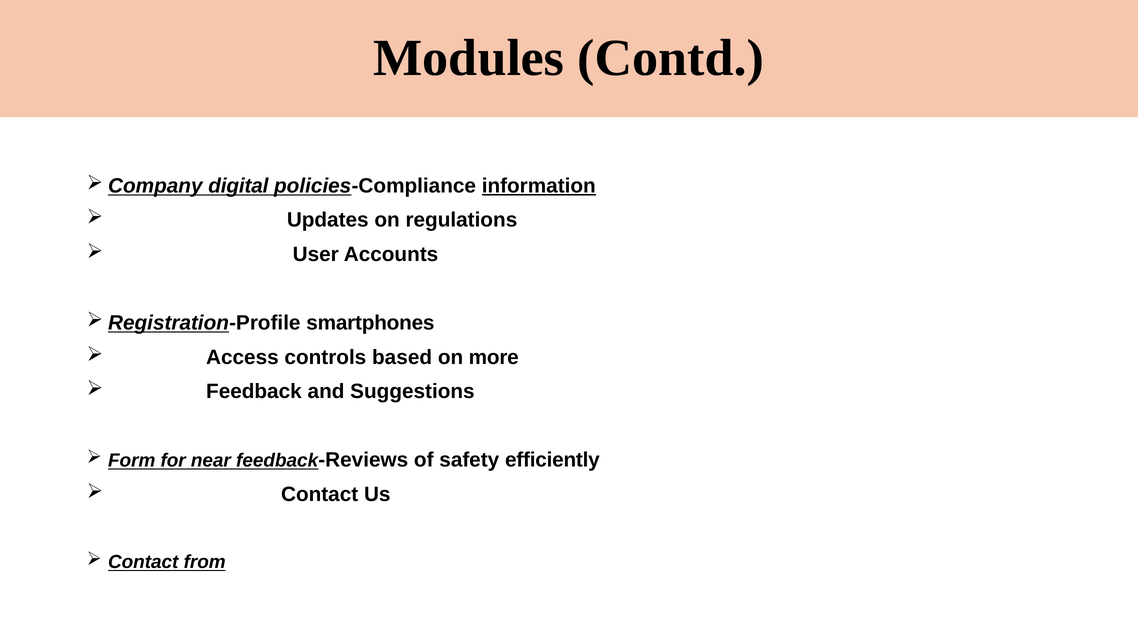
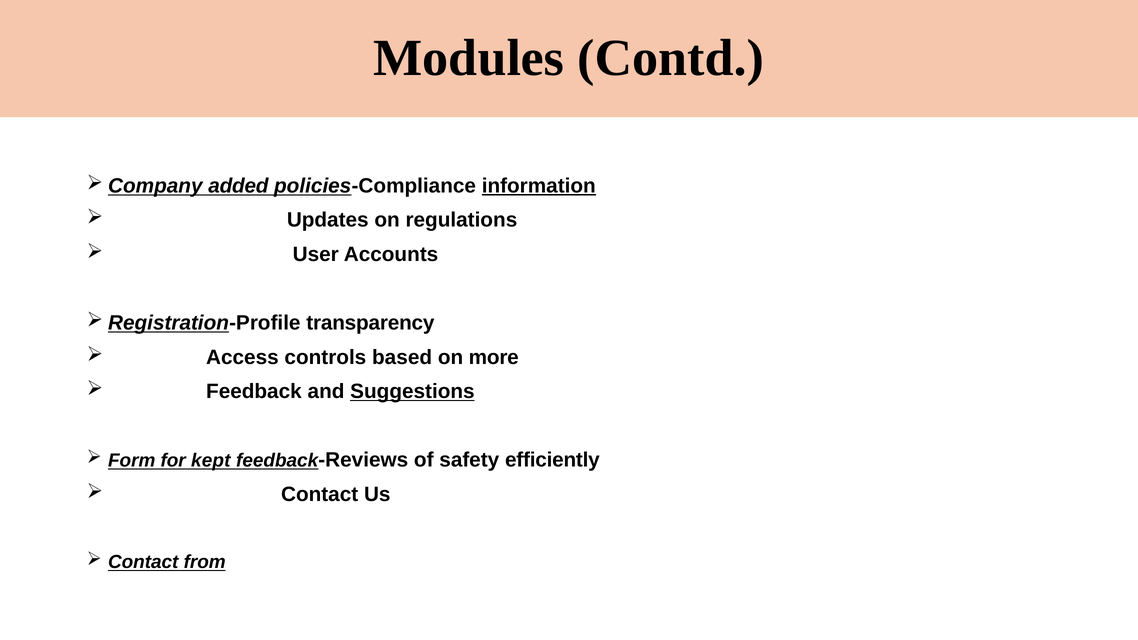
digital: digital -> added (238, 186)
smartphones: smartphones -> transparency (370, 323)
Suggestions underline: none -> present (412, 392)
near: near -> kept (211, 461)
